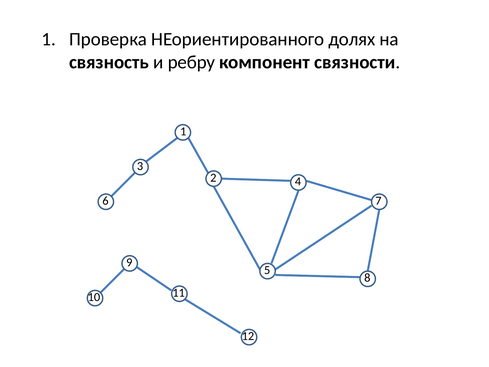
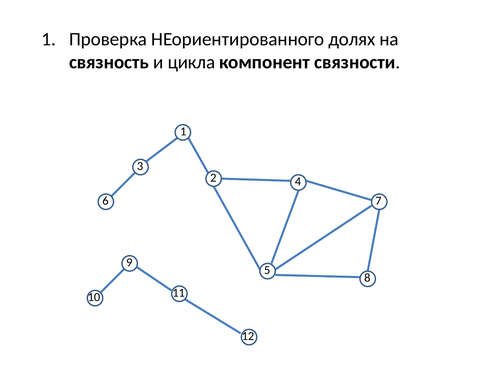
ребру: ребру -> цикла (191, 62)
